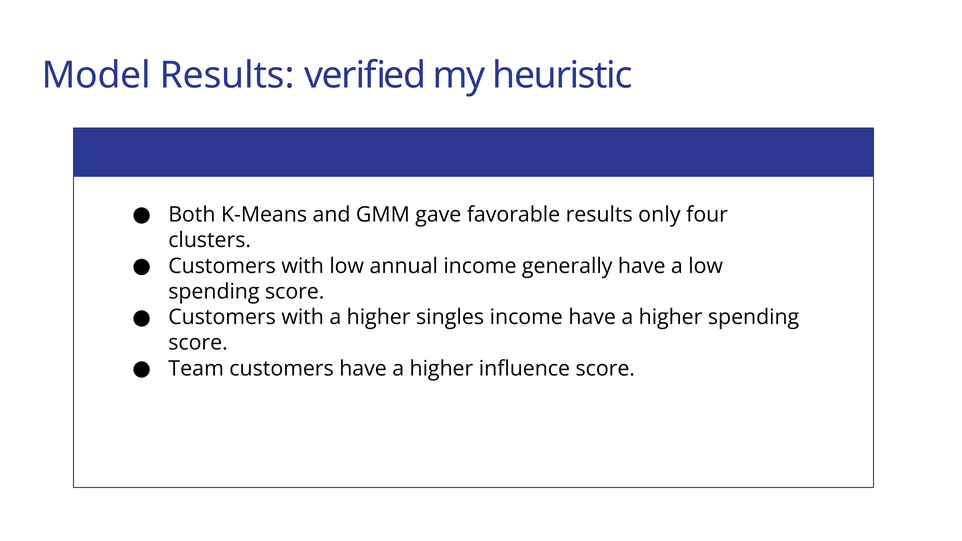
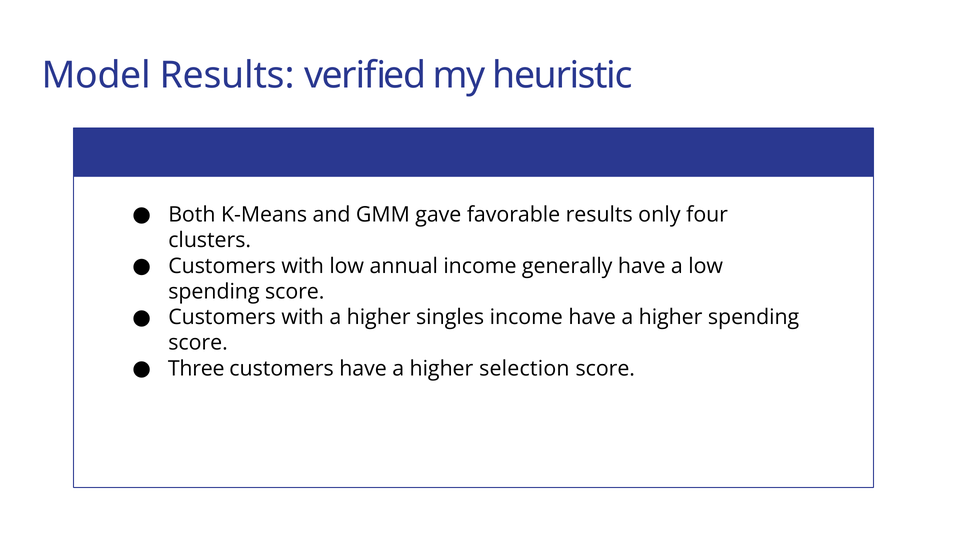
Team: Team -> Three (196, 369)
influence: influence -> selection (524, 369)
